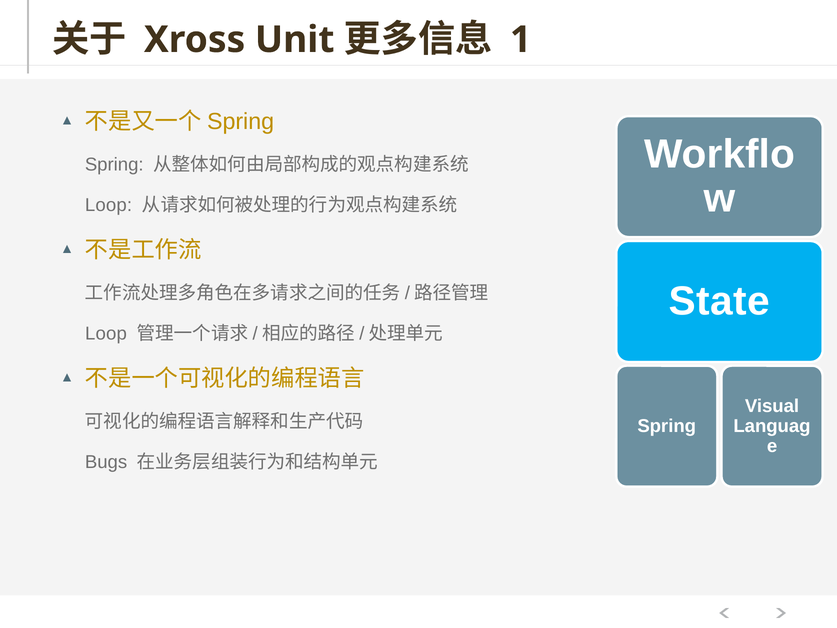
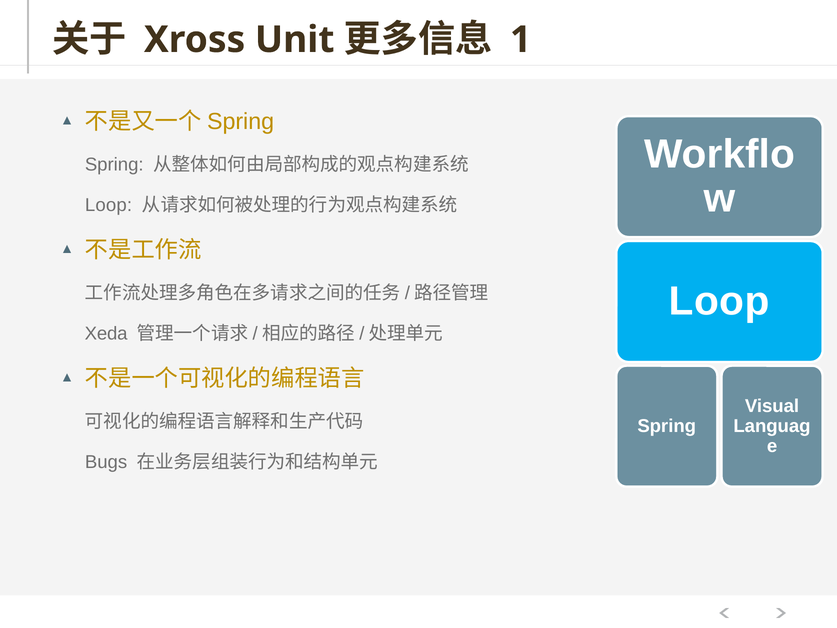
State: State -> Loop (719, 301)
Loop: Loop -> Xeda (106, 333)
